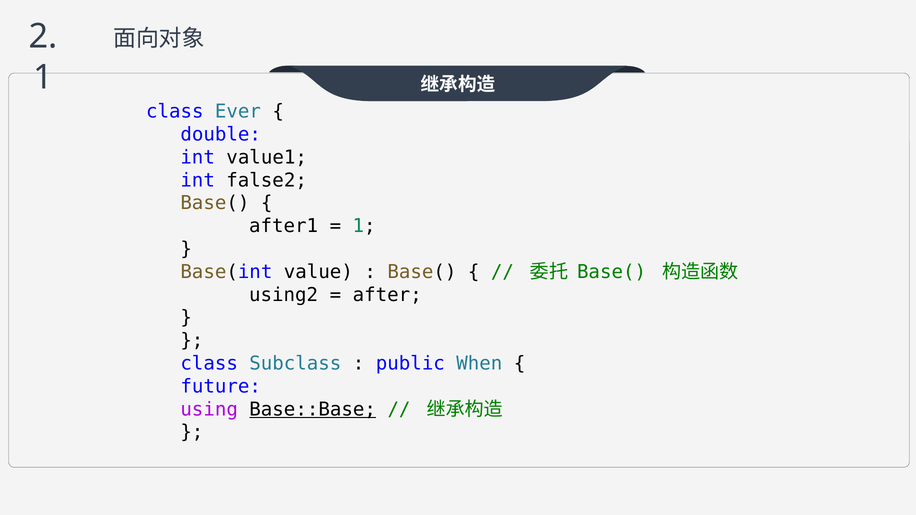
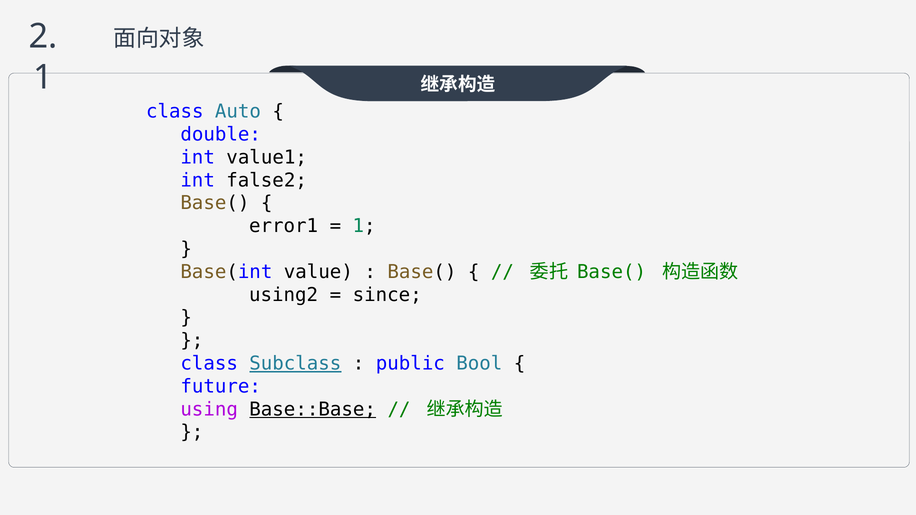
Ever: Ever -> Auto (238, 112)
after1: after1 -> error1 (284, 226)
after: after -> since (387, 295)
Subclass underline: none -> present (295, 364)
When: When -> Bool (479, 364)
